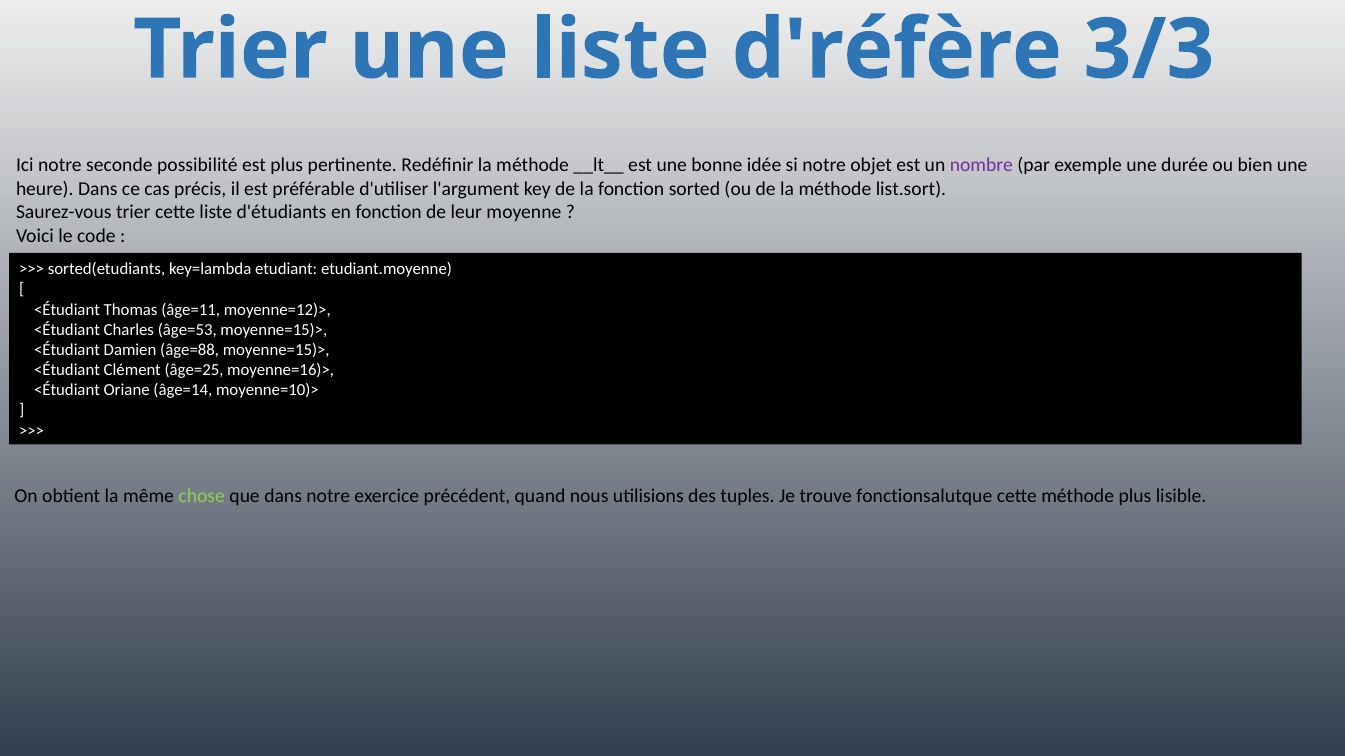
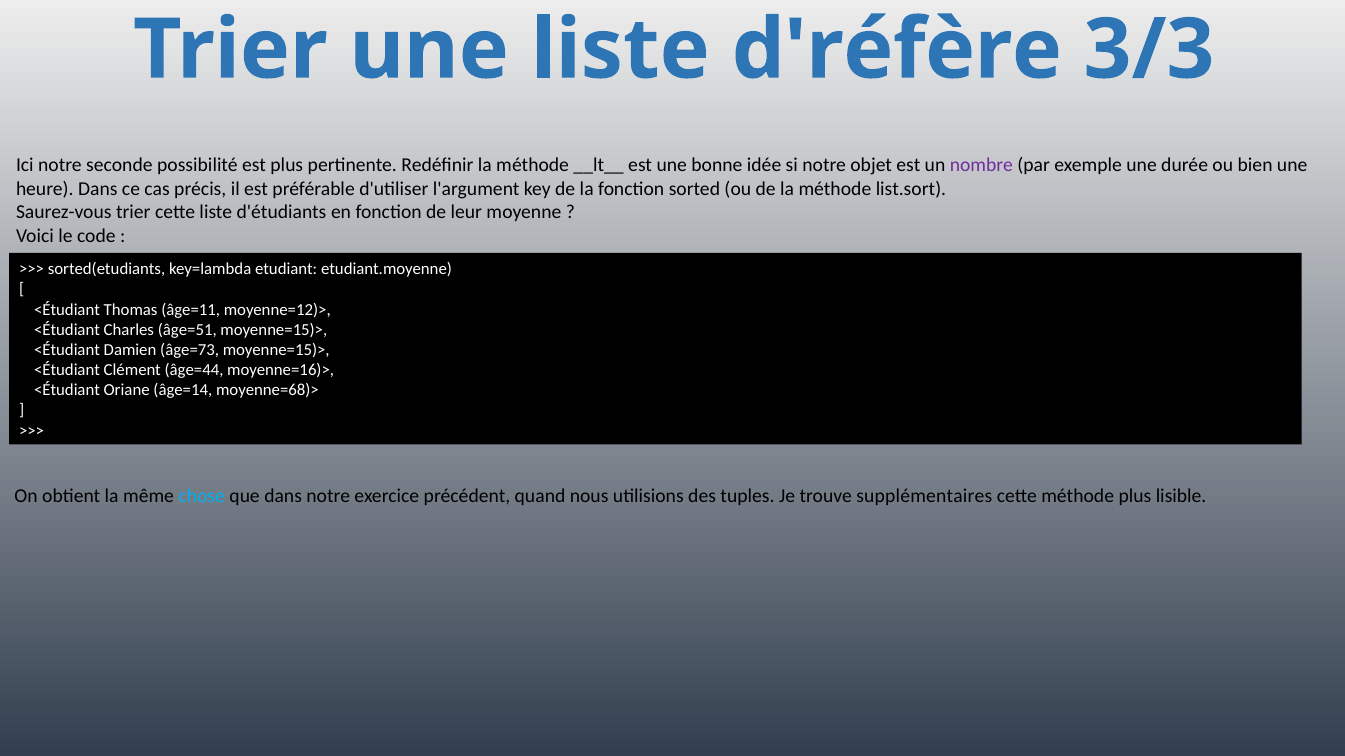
âge=53: âge=53 -> âge=51 (187, 330)
âge=88: âge=88 -> âge=73 (190, 350)
âge=25: âge=25 -> âge=44 (194, 370)
moyenne=10)>: moyenne=10)> -> moyenne=68)> (267, 390)
chose colour: light green -> light blue (202, 497)
fonctionsalutque: fonctionsalutque -> supplémentaires (924, 497)
